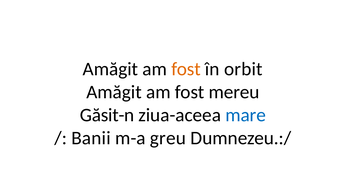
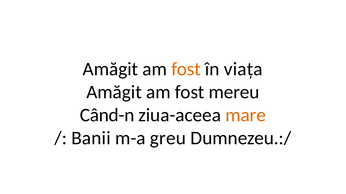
orbit: orbit -> viața (243, 69)
Găsit-n: Găsit-n -> Când-n (107, 115)
mare colour: blue -> orange (246, 115)
